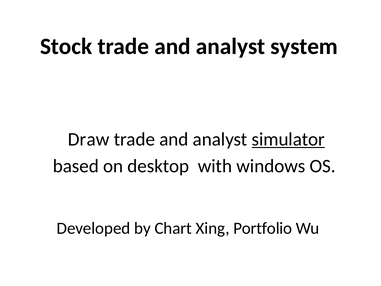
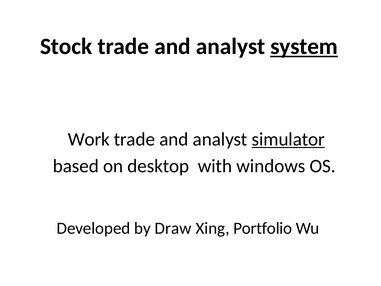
system underline: none -> present (304, 46)
Draw: Draw -> Work (89, 139)
Chart: Chart -> Draw (173, 228)
